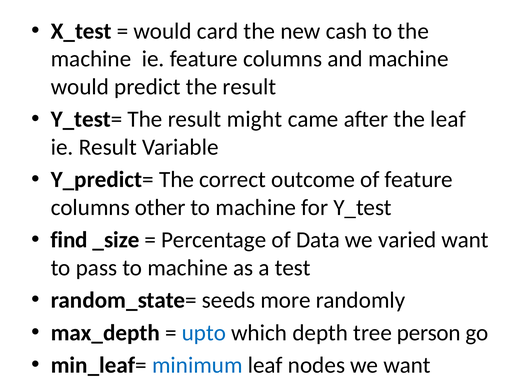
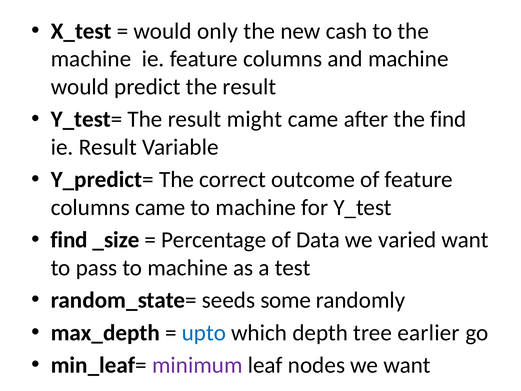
card: card -> only (218, 31)
the leaf: leaf -> find (448, 119)
columns other: other -> came (160, 207)
more: more -> some (286, 300)
person: person -> earlier (429, 332)
minimum colour: blue -> purple (197, 365)
